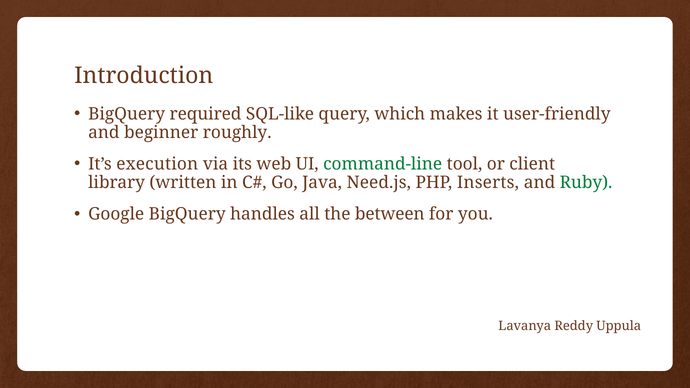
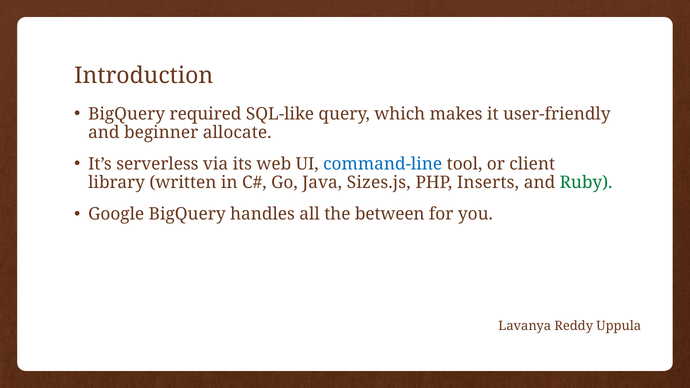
roughly: roughly -> allocate (237, 133)
execution: execution -> serverless (157, 164)
command-line colour: green -> blue (383, 164)
Need.js: Need.js -> Sizes.js (379, 183)
